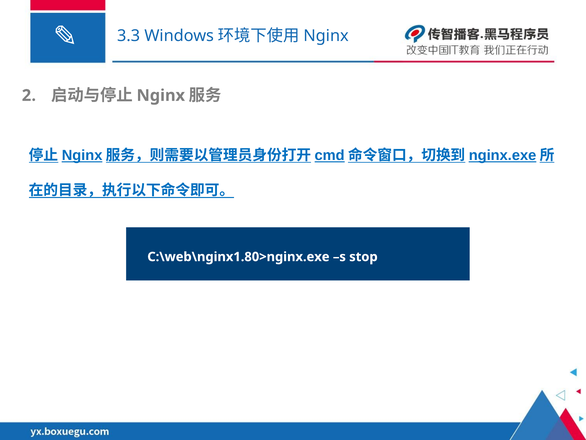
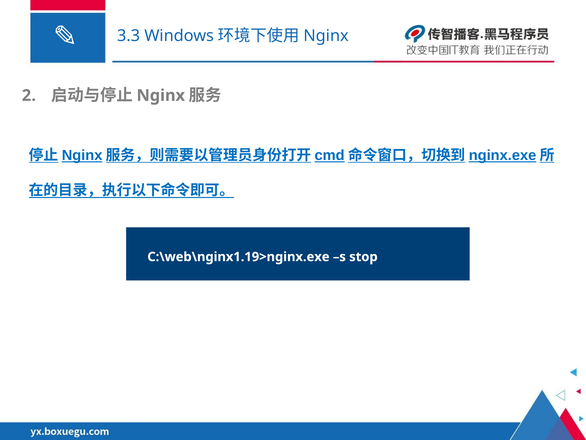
C:\web\nginx1.80>nginx.exe: C:\web\nginx1.80>nginx.exe -> C:\web\nginx1.19>nginx.exe (238, 257)
